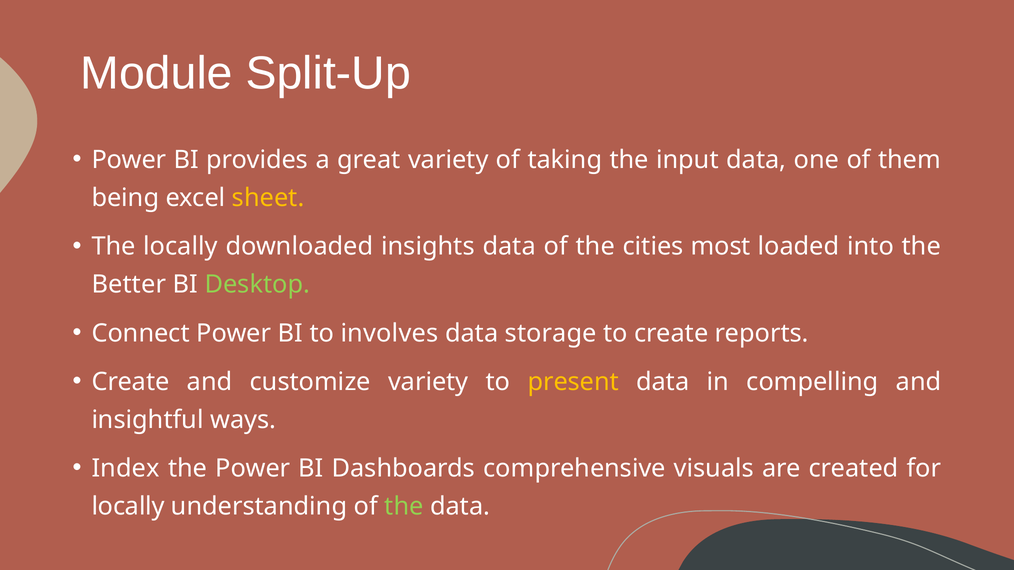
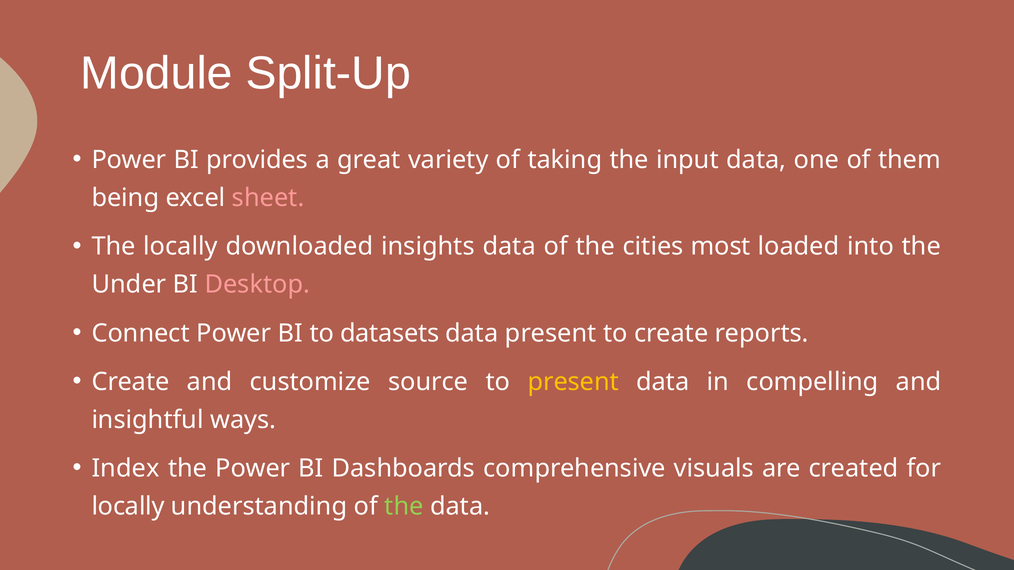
sheet colour: yellow -> pink (268, 198)
Better: Better -> Under (129, 285)
Desktop colour: light green -> pink (257, 285)
involves: involves -> datasets (390, 333)
data storage: storage -> present (551, 333)
customize variety: variety -> source (428, 382)
